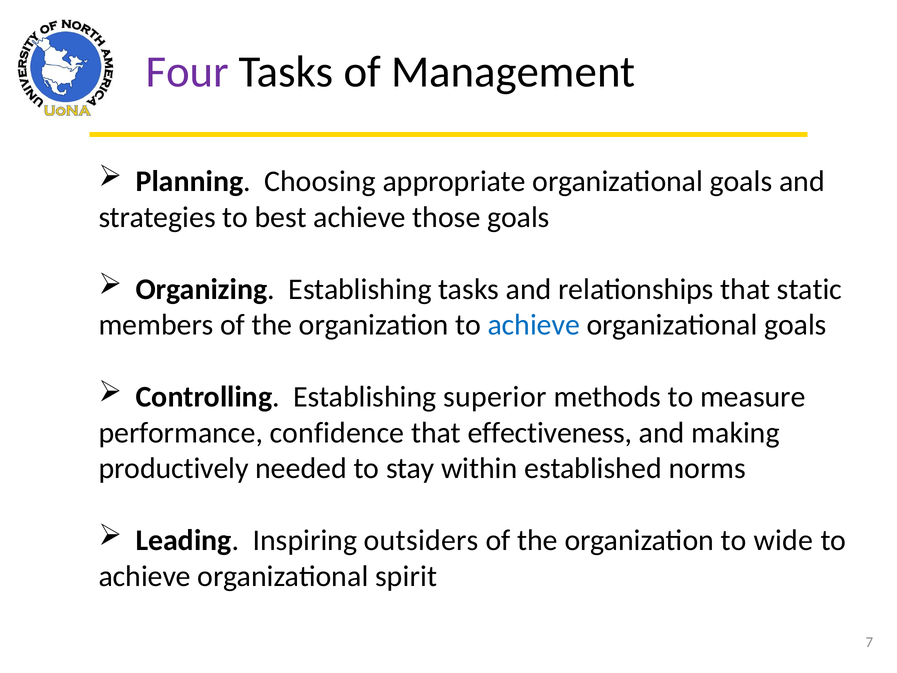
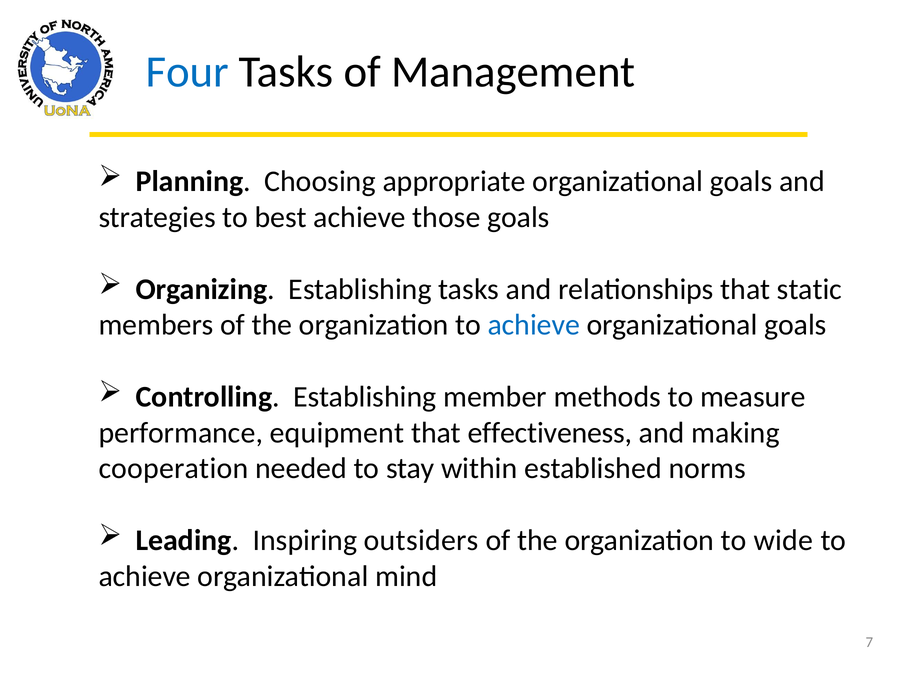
Four colour: purple -> blue (187, 72)
superior: superior -> member (495, 397)
confidence: confidence -> equipment (337, 433)
productively: productively -> cooperation (173, 468)
spirit: spirit -> mind (406, 576)
